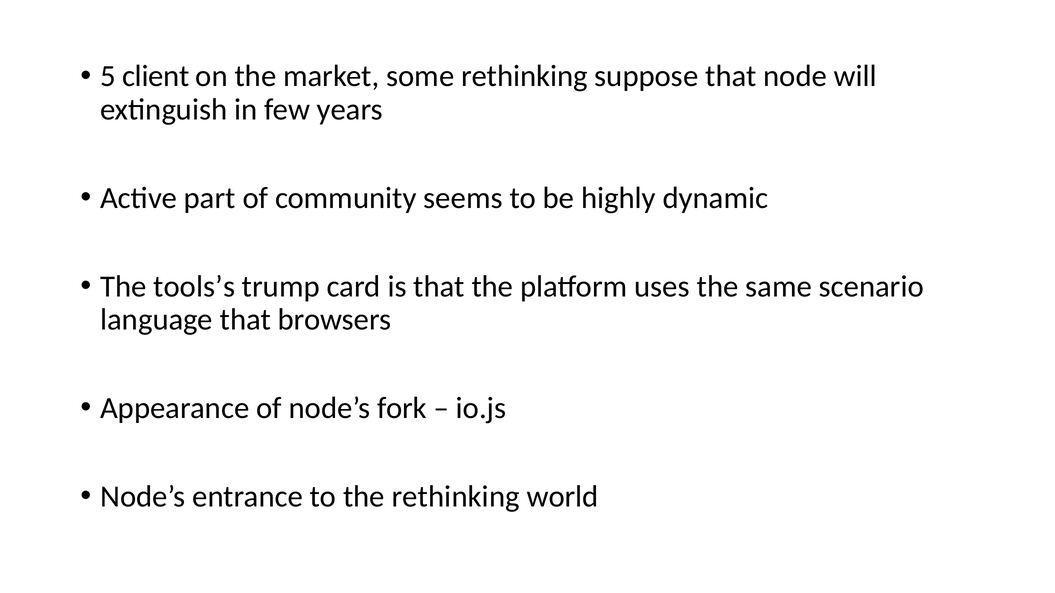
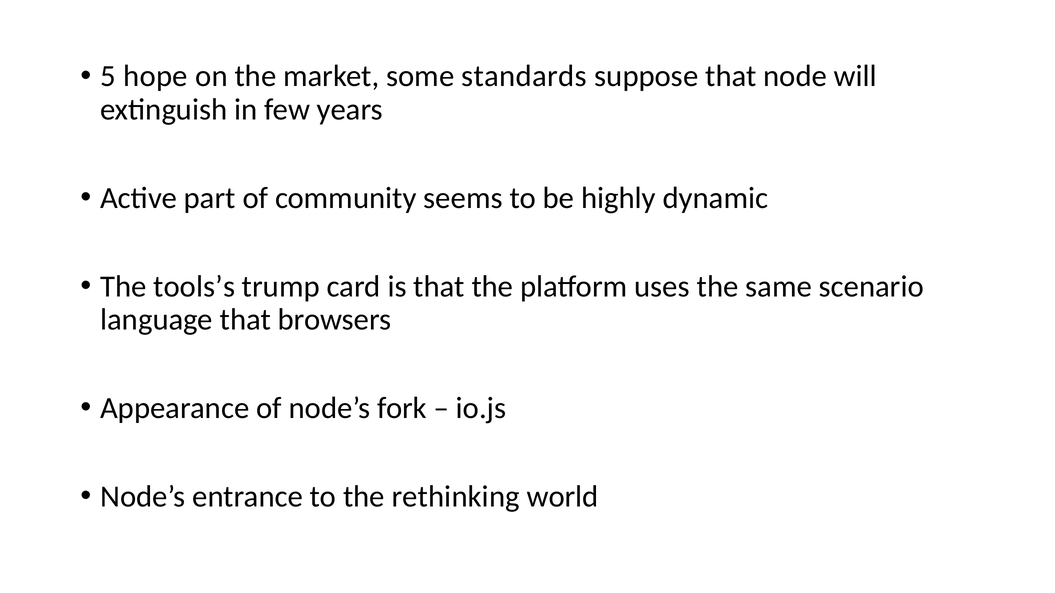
client: client -> hope (155, 76)
some rethinking: rethinking -> standards (524, 76)
